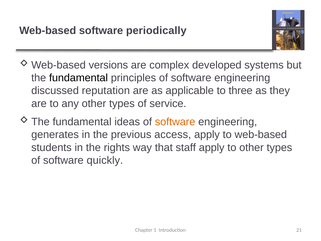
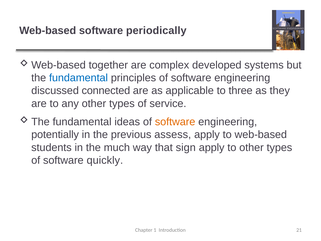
versions: versions -> together (108, 65)
fundamental colour: black -> blue (78, 78)
reputation: reputation -> connected (106, 91)
generates: generates -> potentially (55, 134)
access: access -> assess (173, 134)
rights: rights -> much (117, 147)
staff: staff -> sign (186, 147)
